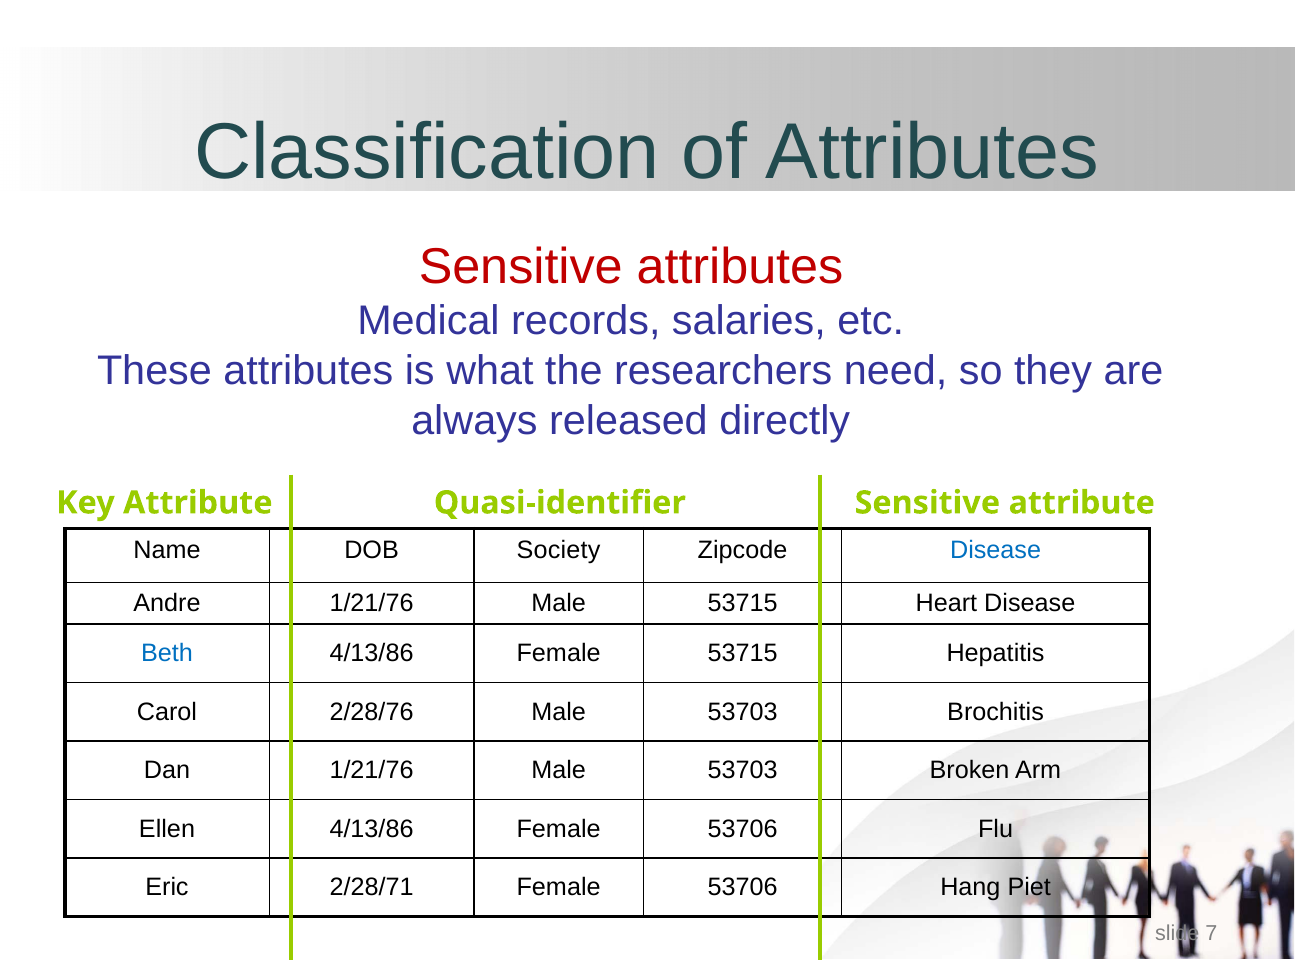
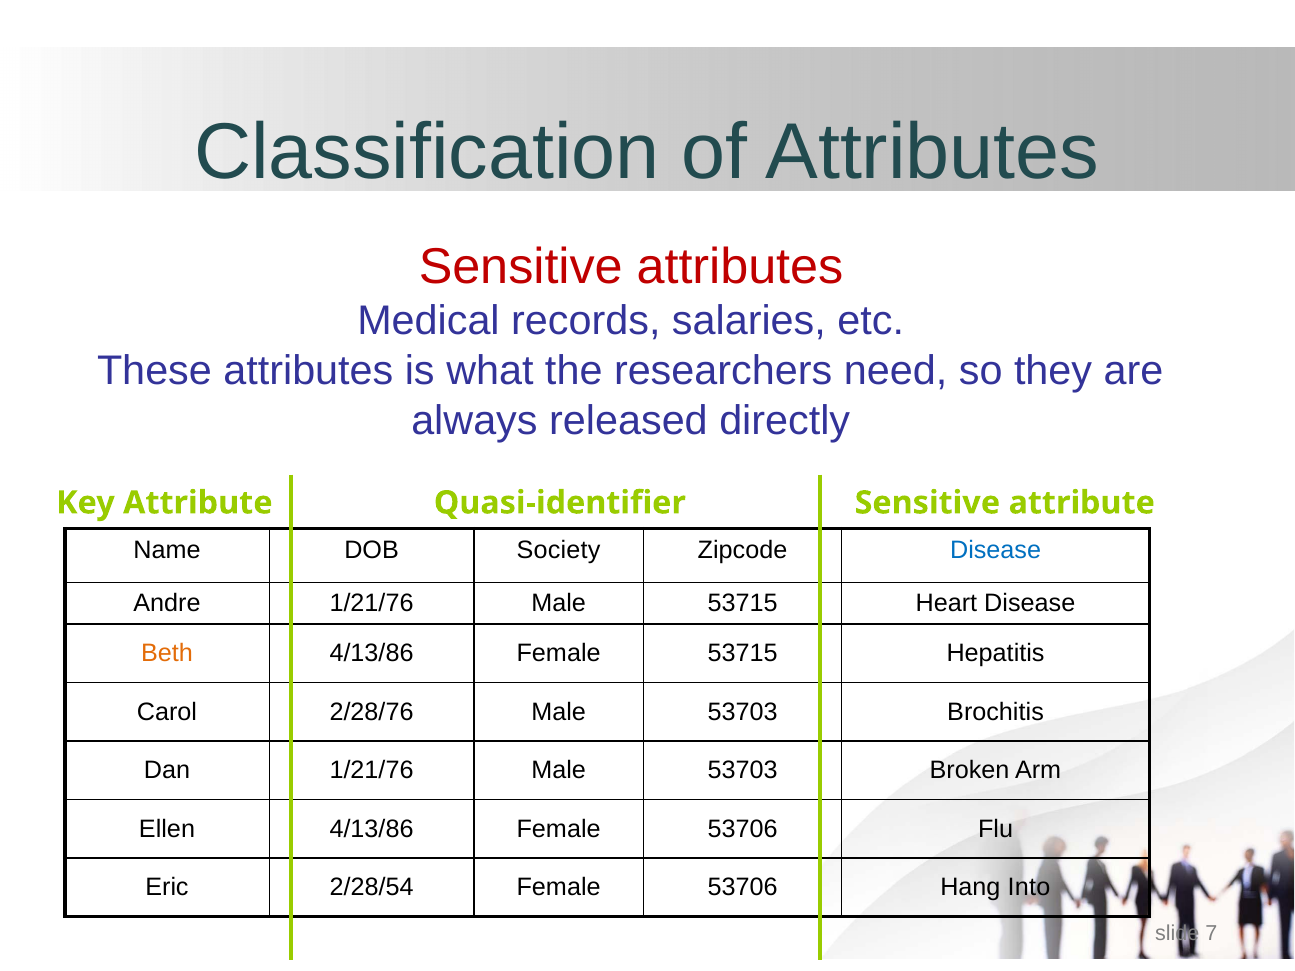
Beth colour: blue -> orange (167, 654)
2/28/71: 2/28/71 -> 2/28/54 (372, 888)
Piet: Piet -> Into (1029, 888)
